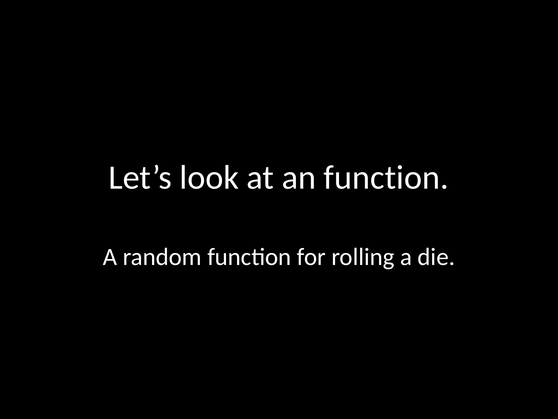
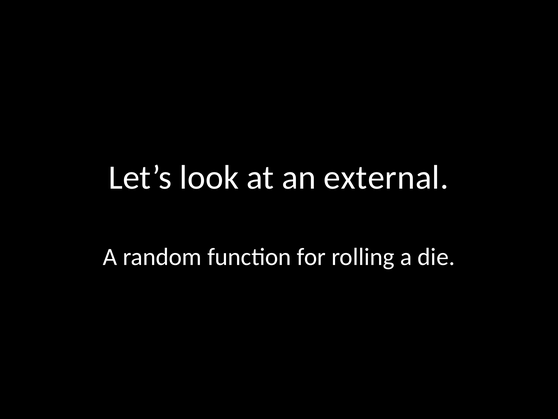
an function: function -> external (386, 177)
